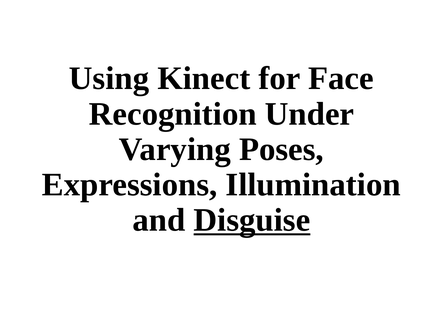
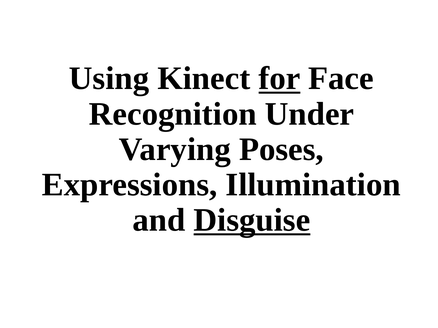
for underline: none -> present (279, 79)
